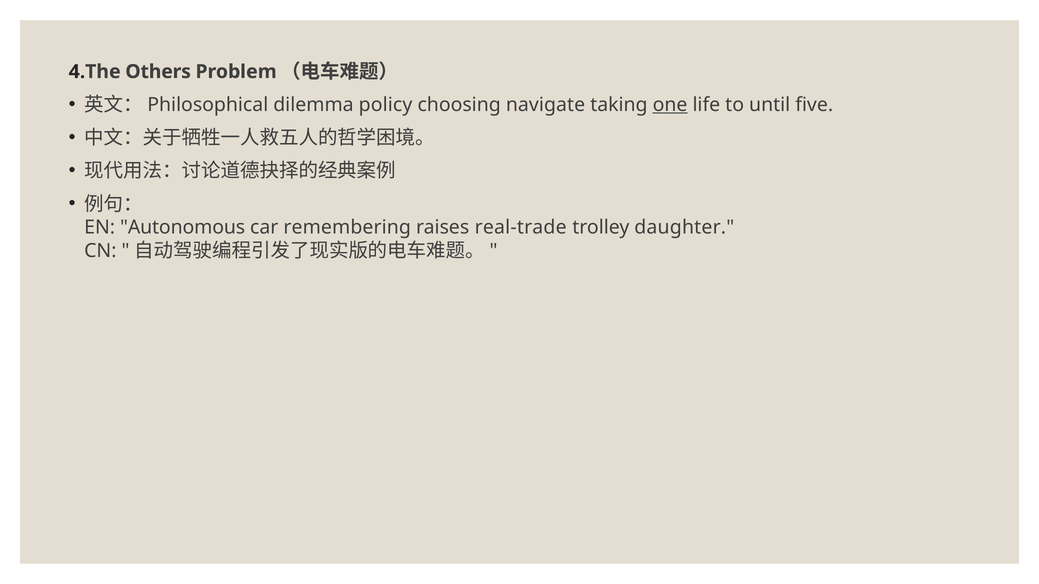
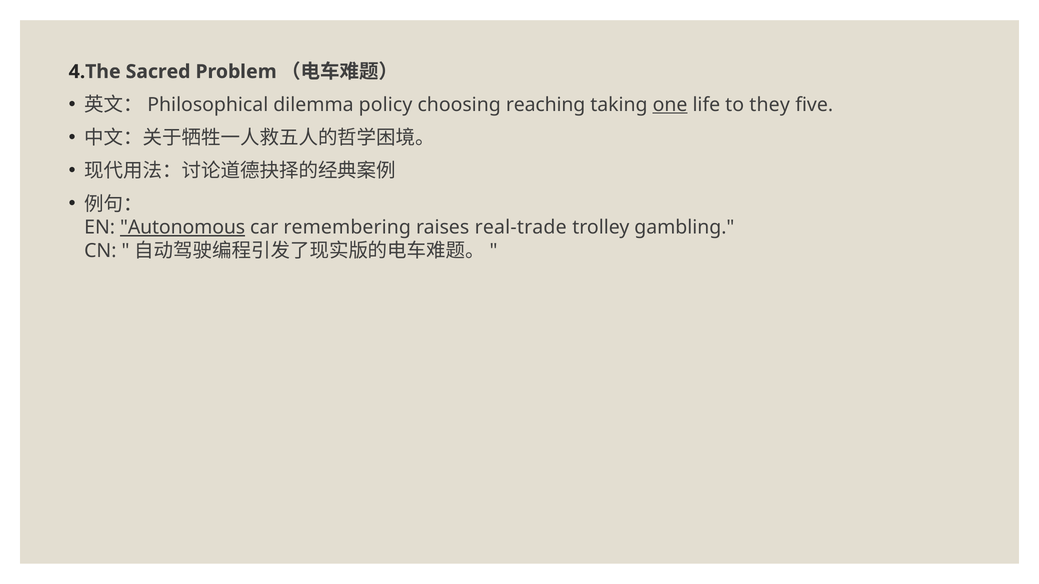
Others: Others -> Sacred (158, 72)
navigate: navigate -> reaching (546, 105)
until: until -> they (770, 105)
Autonomous underline: none -> present (183, 228)
daughter: daughter -> gambling (684, 228)
